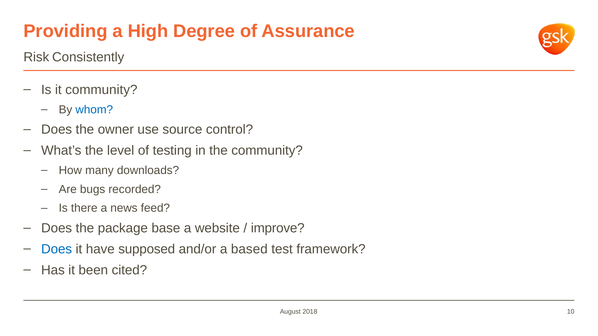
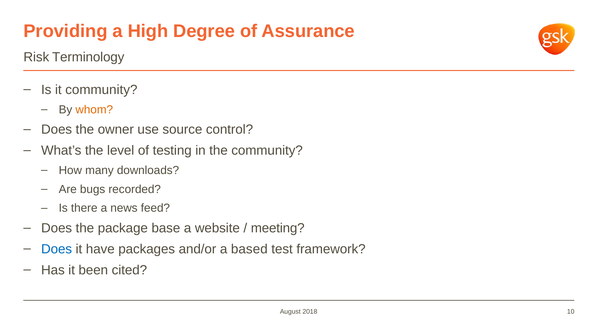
Consistently: Consistently -> Terminology (88, 57)
whom colour: blue -> orange (94, 110)
improve: improve -> meeting (278, 228)
supposed: supposed -> packages (147, 249)
